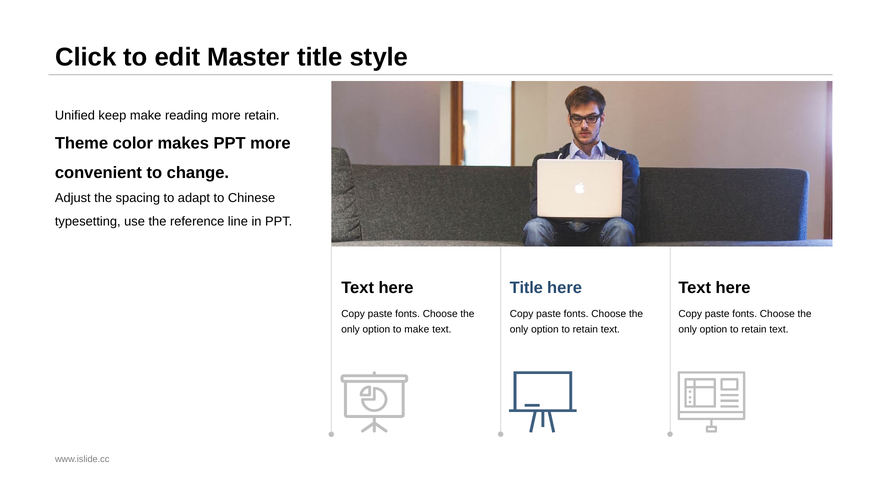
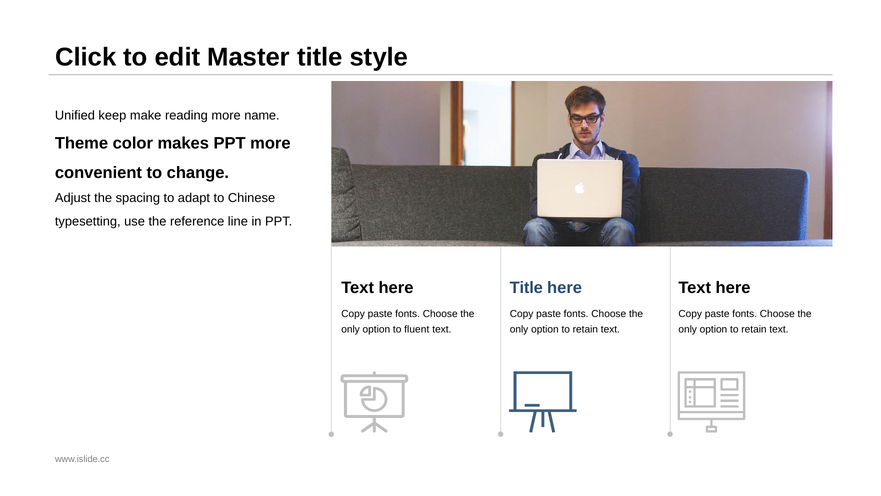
more retain: retain -> name (262, 115)
to make: make -> fluent (417, 329)
